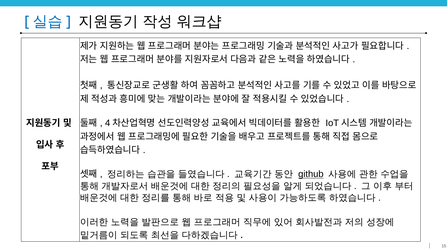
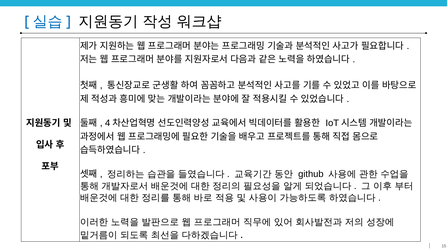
github underline: present -> none (311, 174)
